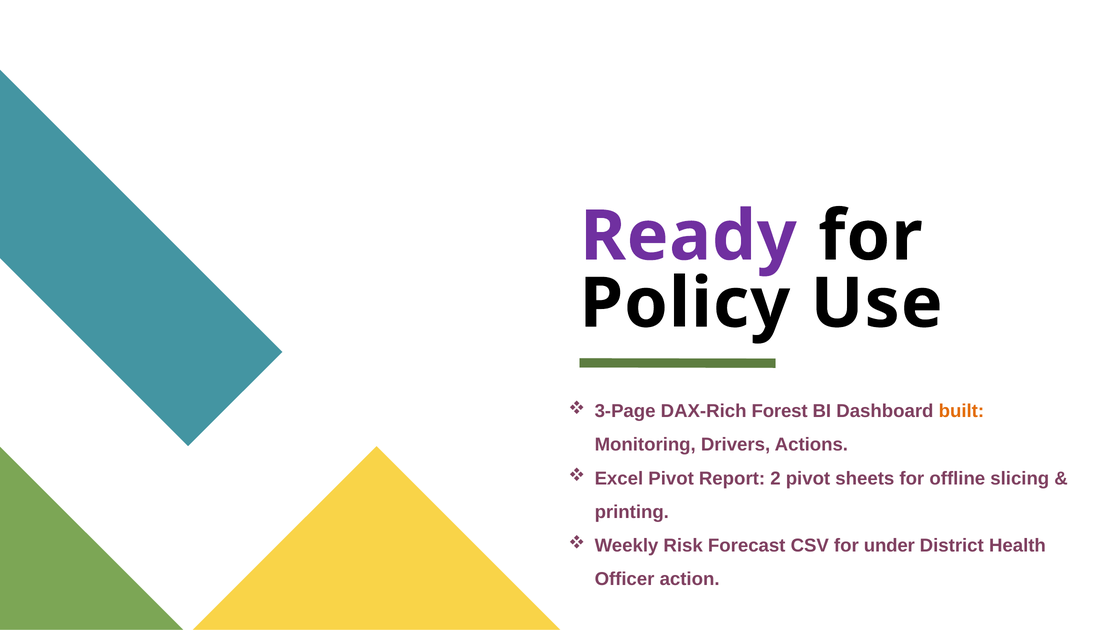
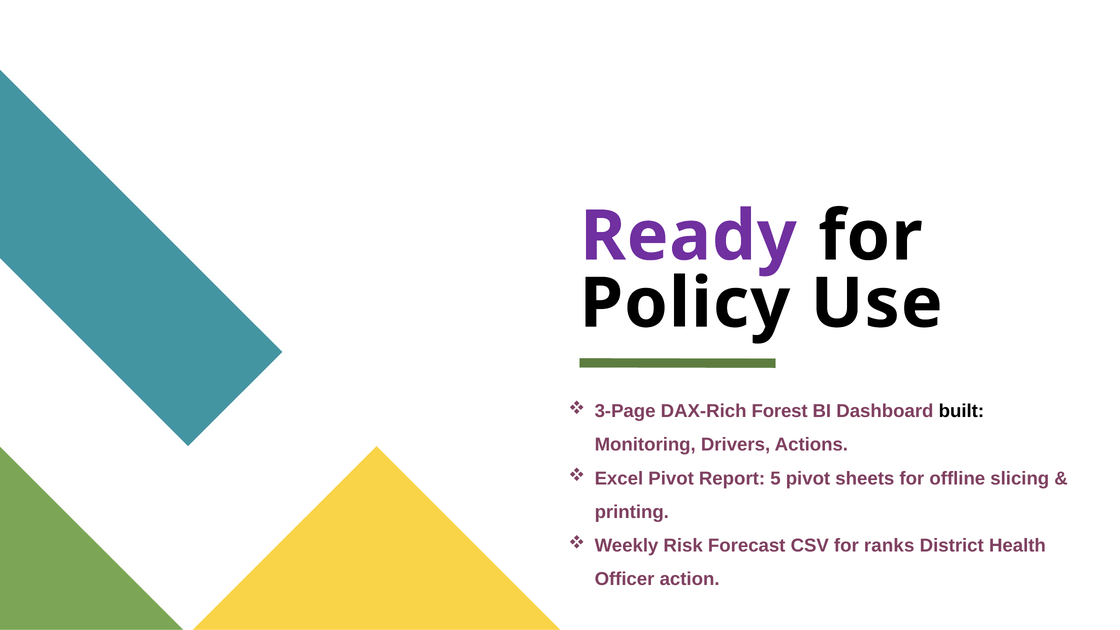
built colour: orange -> black (961, 411)
2: 2 -> 5 (775, 478)
under: under -> ranks (889, 545)
